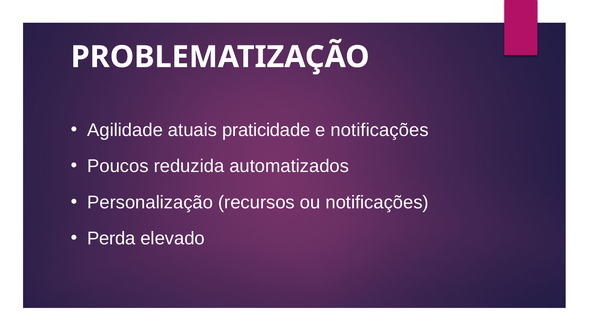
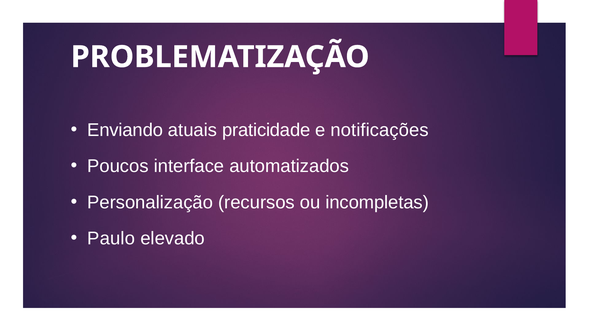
Agilidade: Agilidade -> Enviando (125, 130)
reduzida: reduzida -> interface (189, 166)
ou notificações: notificações -> incompletas (377, 203)
Perda: Perda -> Paulo (111, 239)
